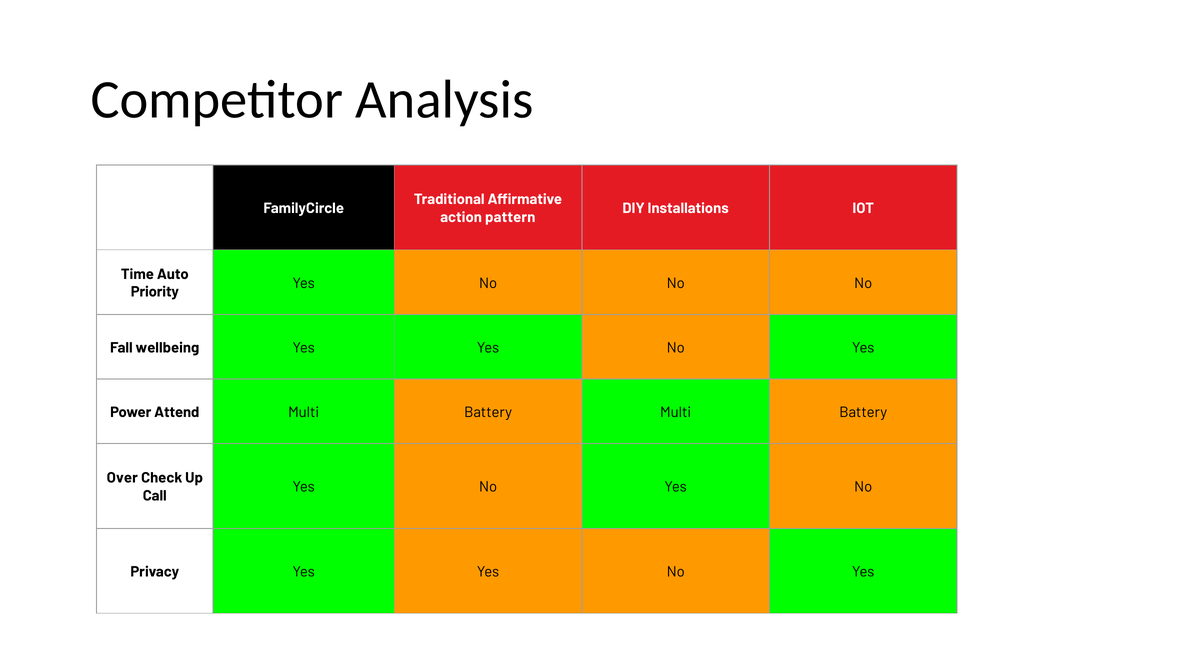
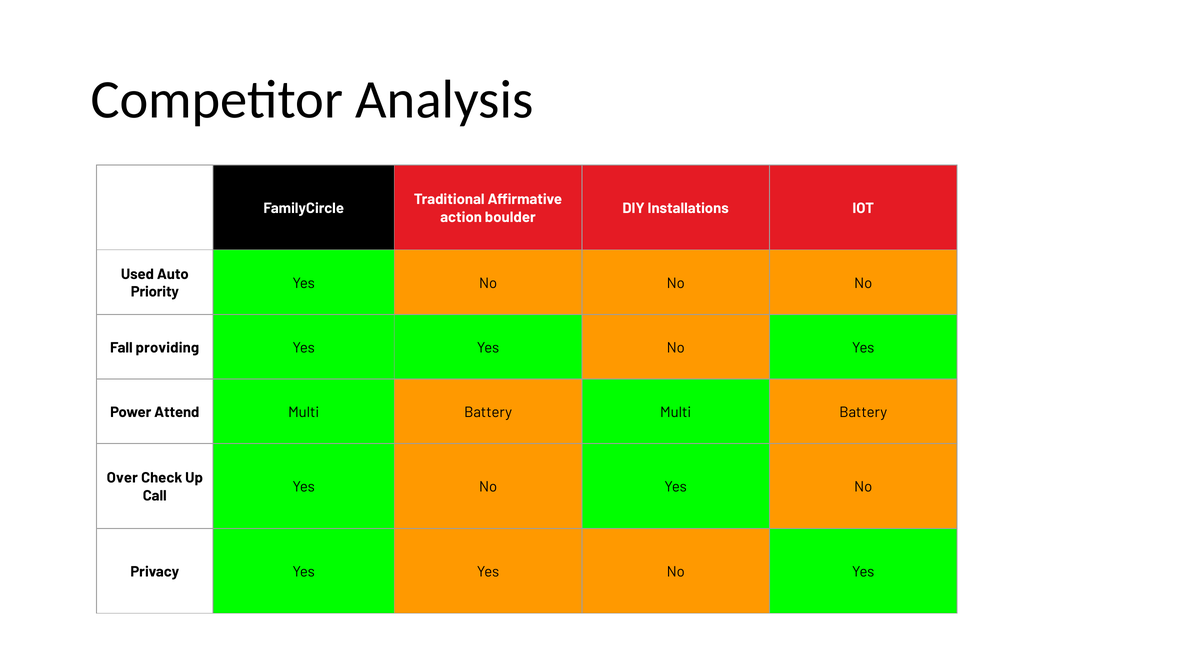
pattern: pattern -> boulder (510, 217)
Time: Time -> Used (137, 274)
wellbeing: wellbeing -> providing (167, 348)
